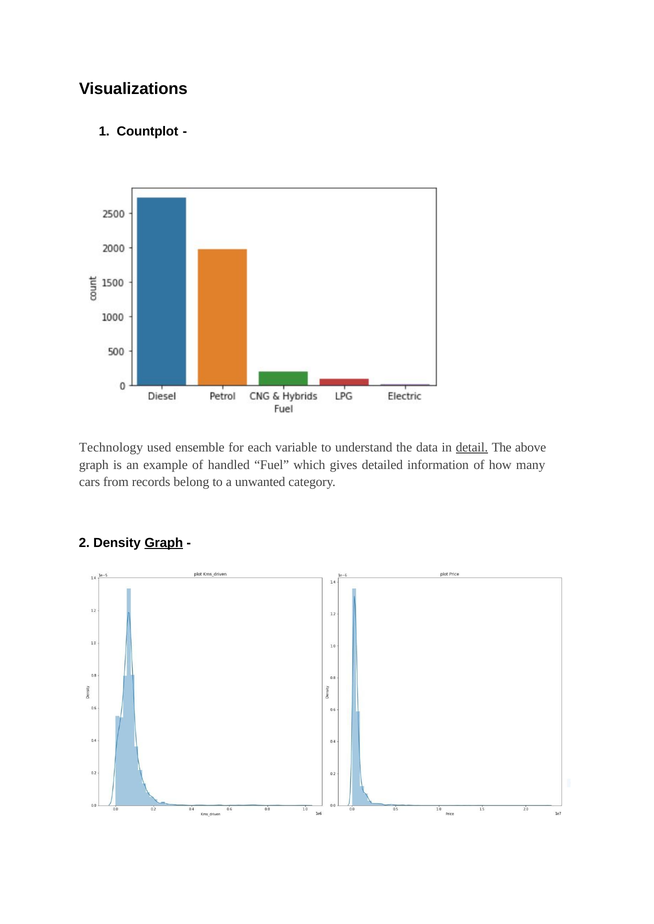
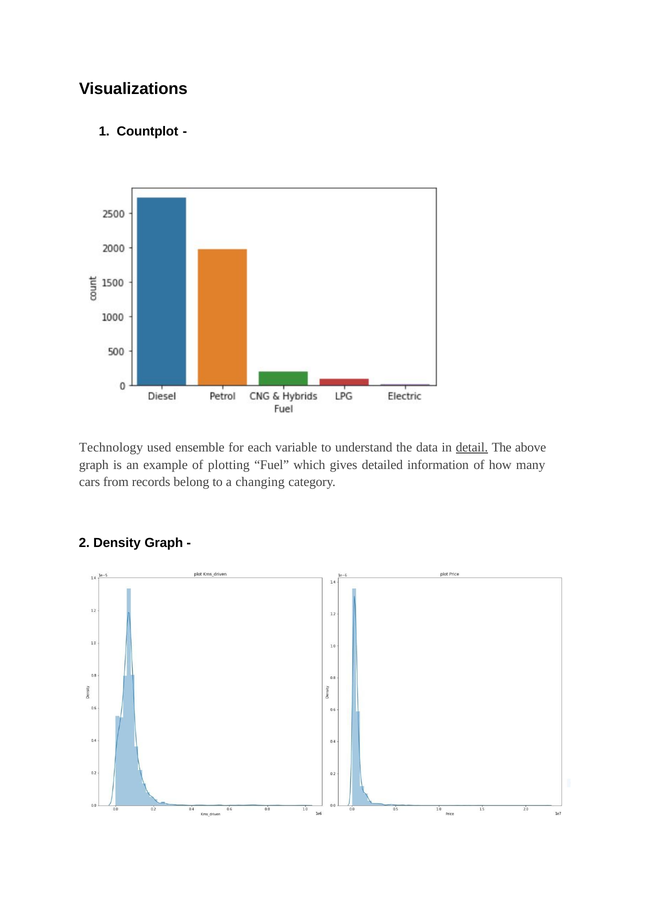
handled: handled -> plotting (229, 465)
unwanted: unwanted -> changing (260, 482)
Graph underline: present -> none (164, 543)
